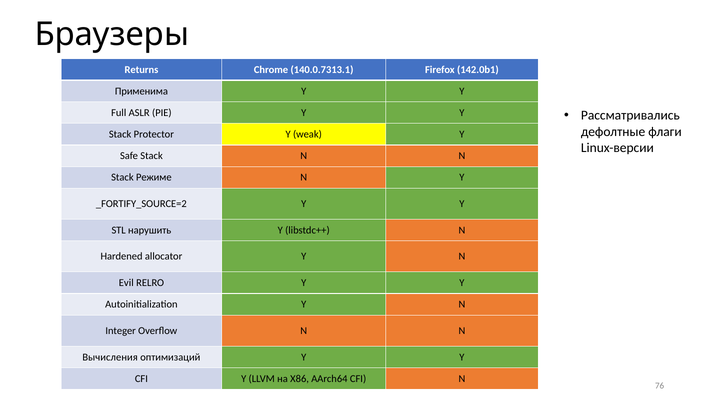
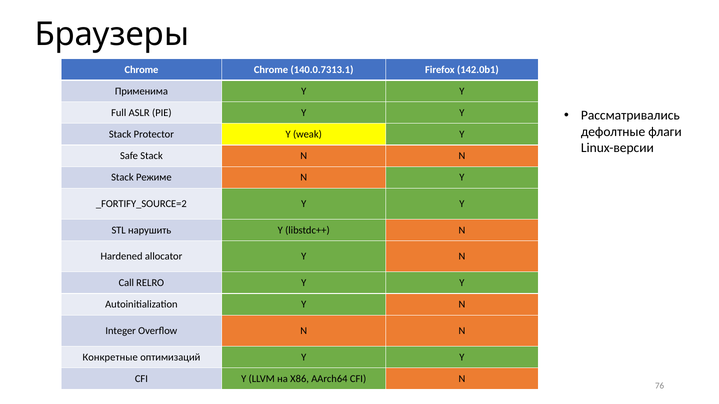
Returns: Returns -> Chrome (141, 70)
Evil: Evil -> Call (126, 283)
Вычисления: Вычисления -> Конкретные (110, 357)
